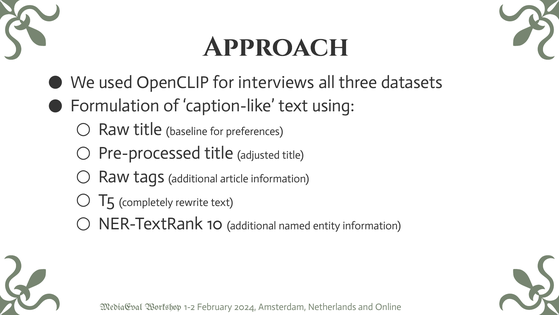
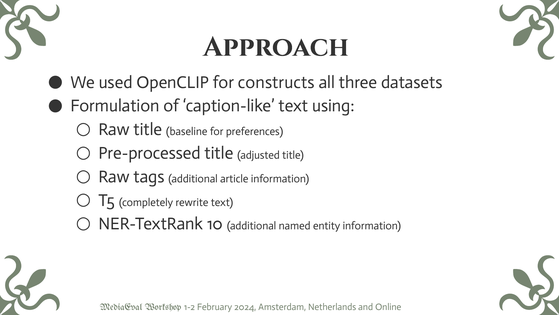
interviews: interviews -> constructs (276, 82)
